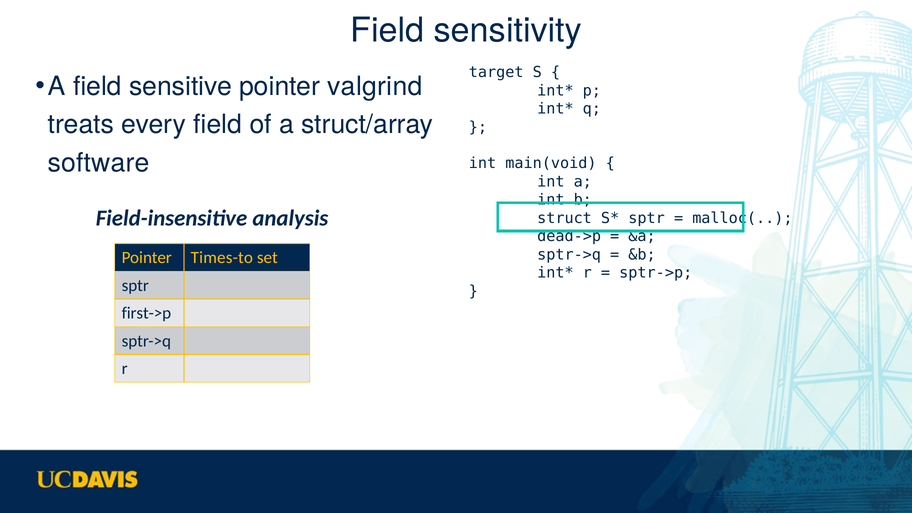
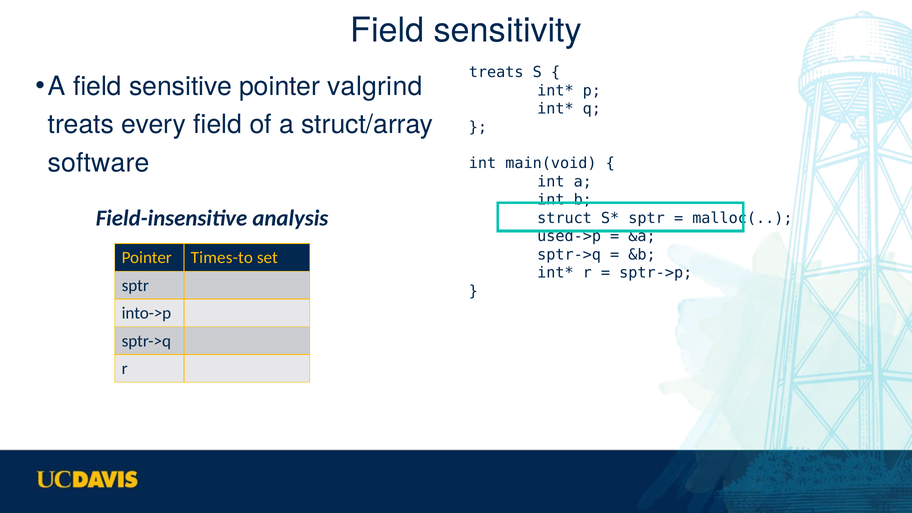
target: target -> treats (496, 72)
dead->p: dead->p -> used->p (569, 236)
first->p: first->p -> into->p (146, 313)
